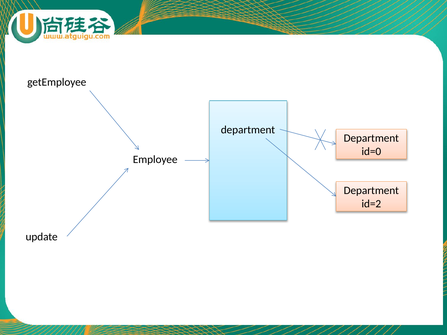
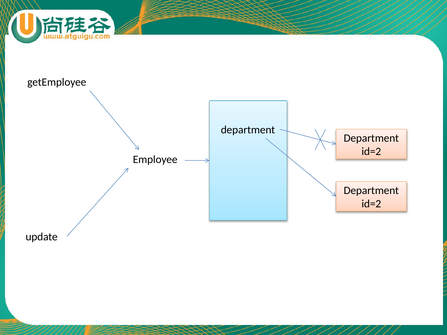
id=0: id=0 -> id=2 (371, 152)
